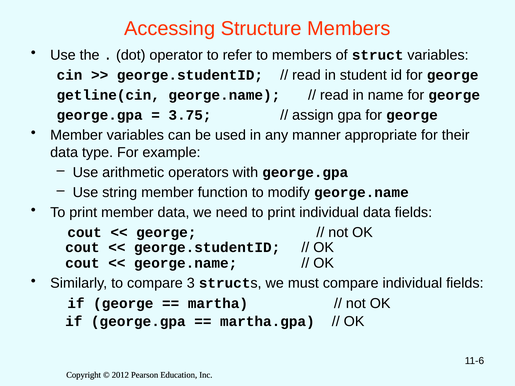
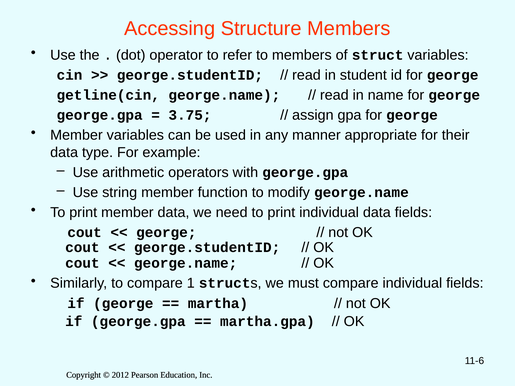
3: 3 -> 1 (191, 283)
